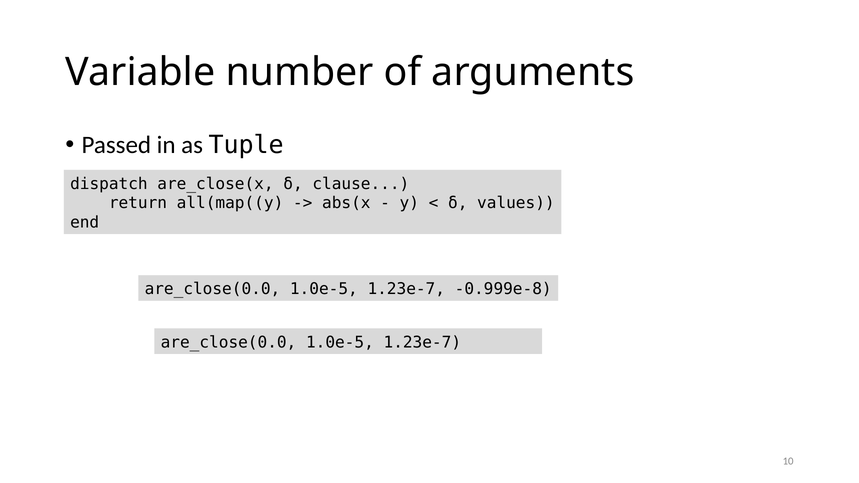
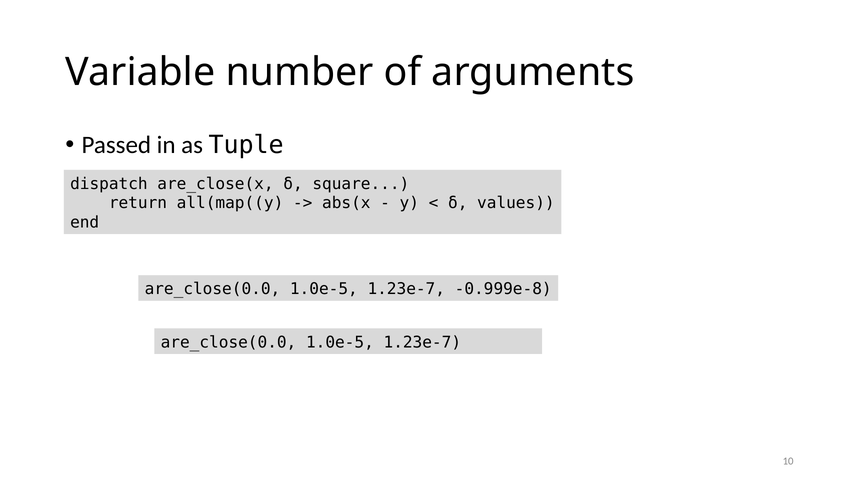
clause: clause -> square (361, 184)
